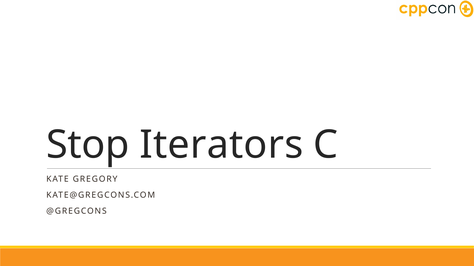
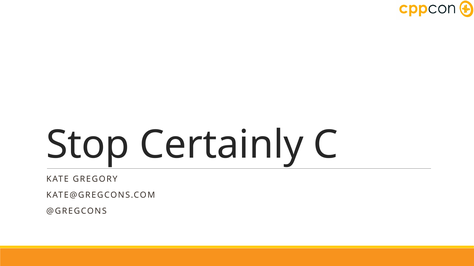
Iterators: Iterators -> Certainly (222, 145)
